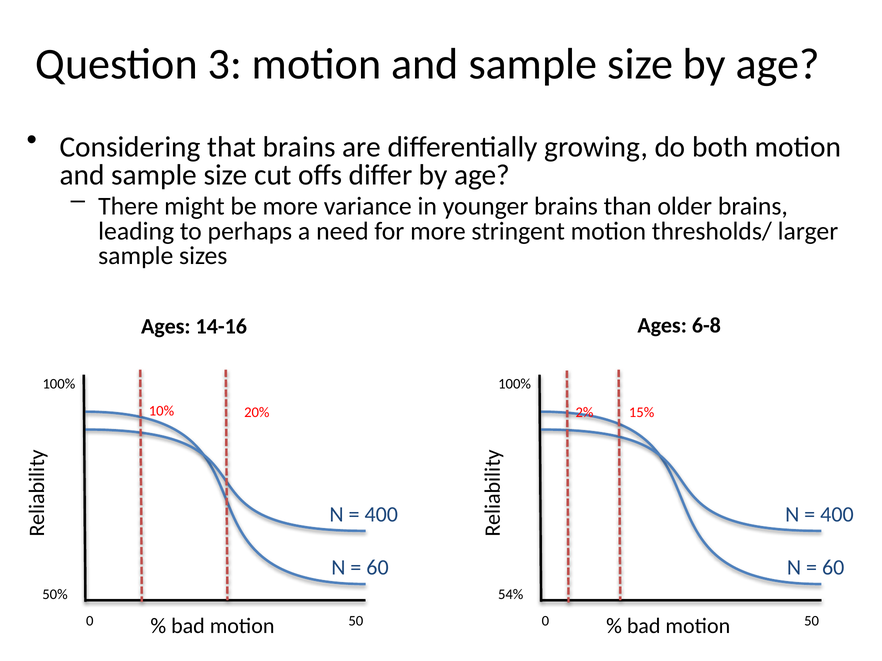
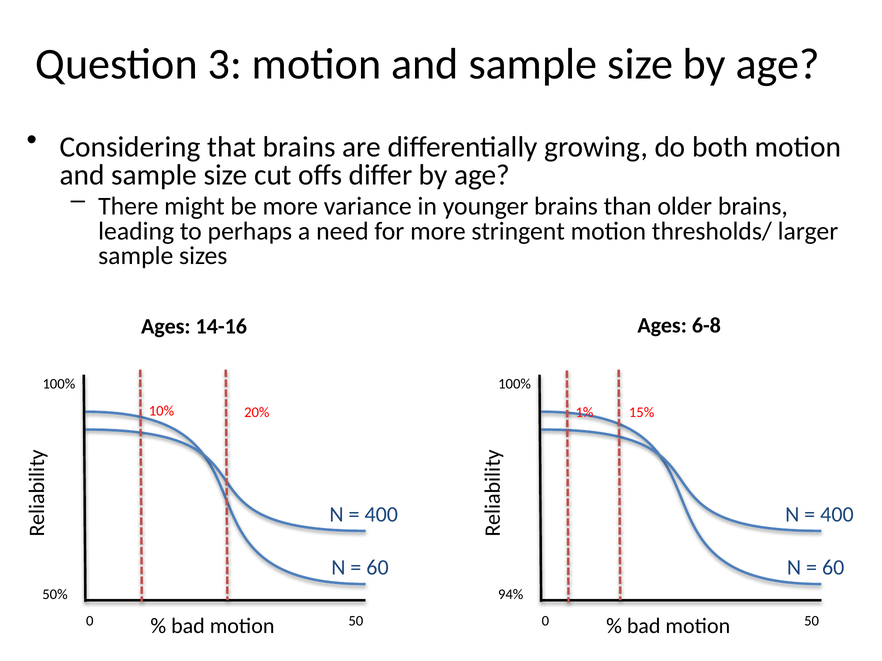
2%: 2% -> 1% (584, 413)
54%: 54% -> 94% (511, 595)
